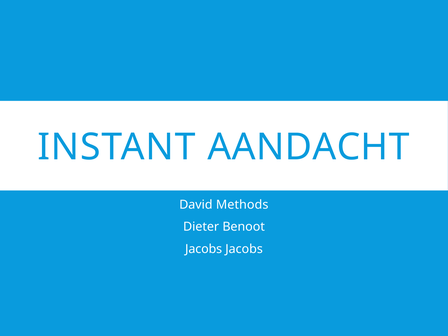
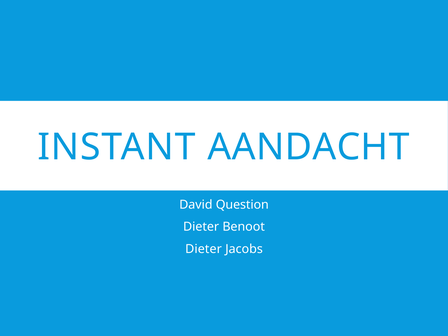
Methods: Methods -> Question (242, 205)
Jacobs: Jacobs -> Dieter (204, 249)
